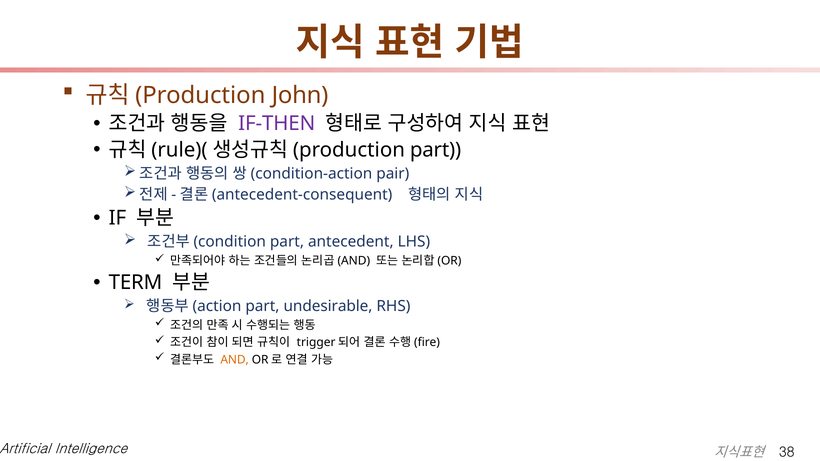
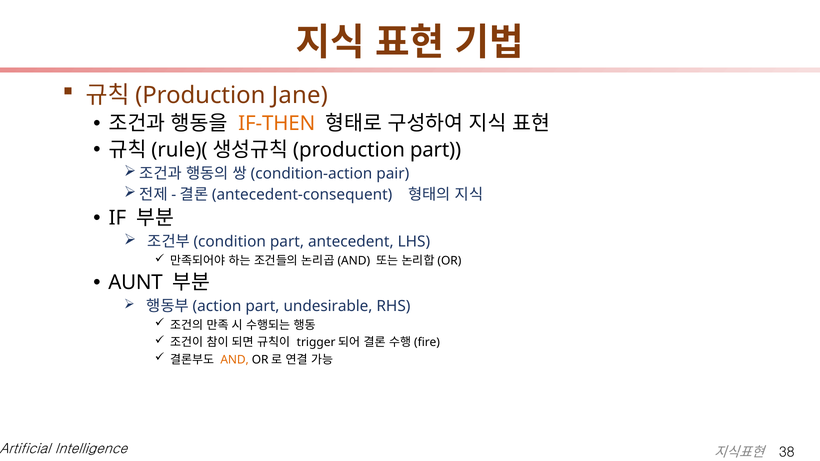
John: John -> Jane (300, 95)
IF-THEN colour: purple -> orange (277, 124)
TERM: TERM -> AUNT (135, 283)
